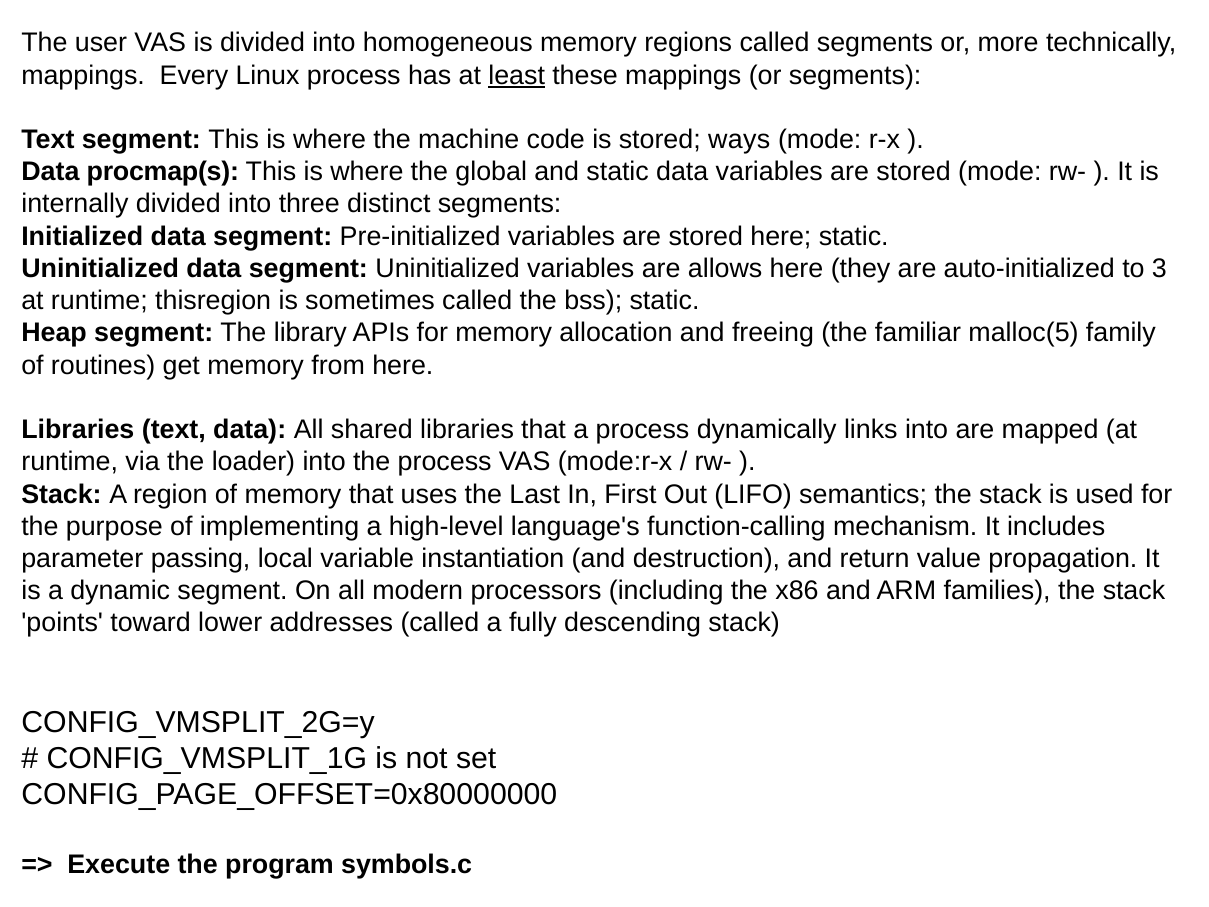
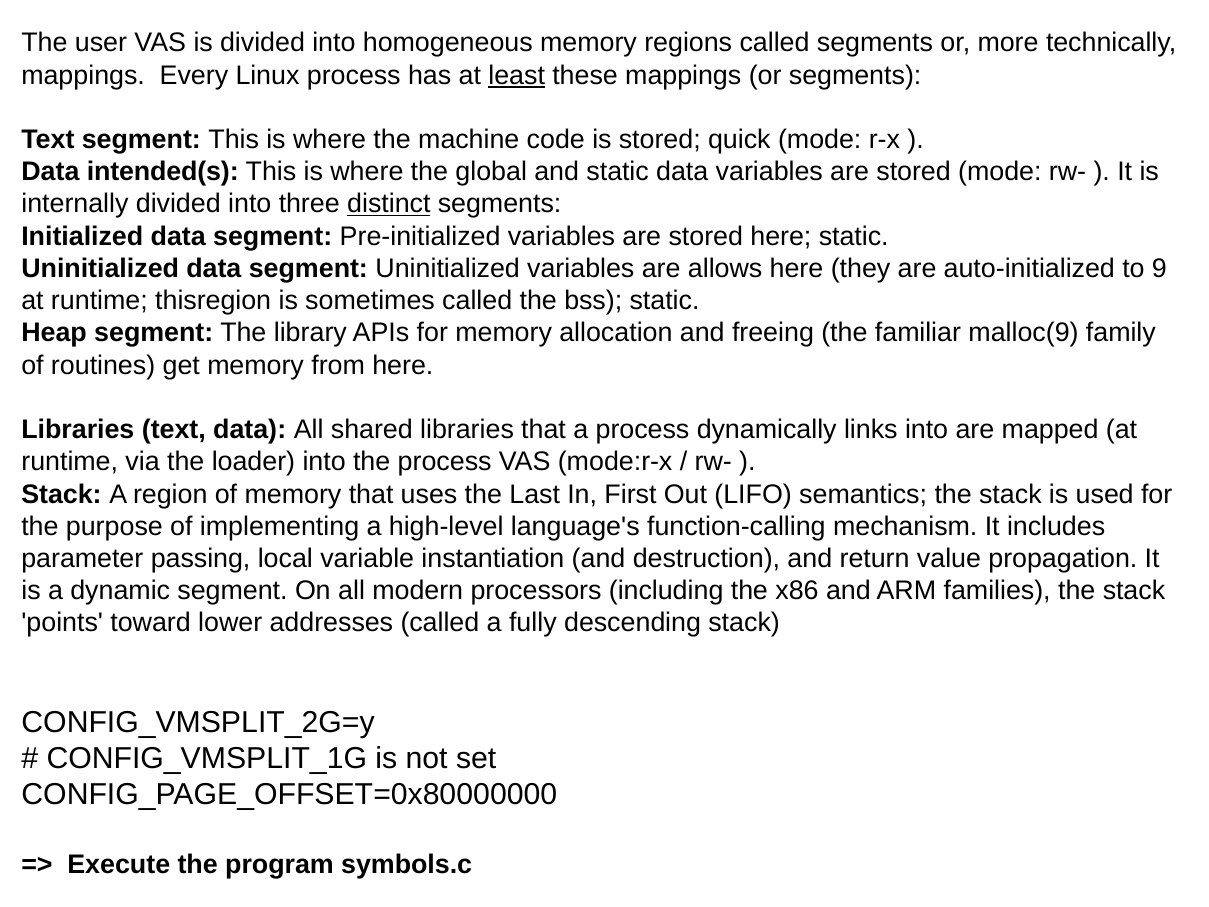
ways: ways -> quick (739, 140)
procmap(s: procmap(s -> intended(s (163, 172)
distinct underline: none -> present (389, 204)
3: 3 -> 9 (1159, 268)
malloc(5: malloc(5 -> malloc(9 (1024, 333)
